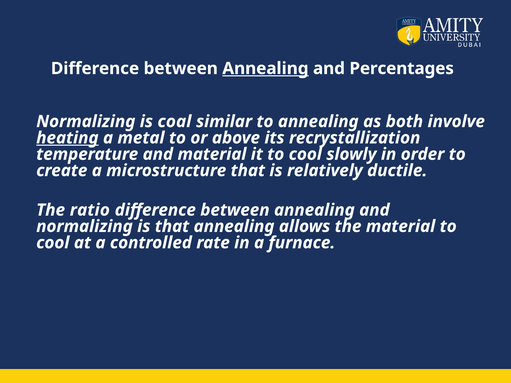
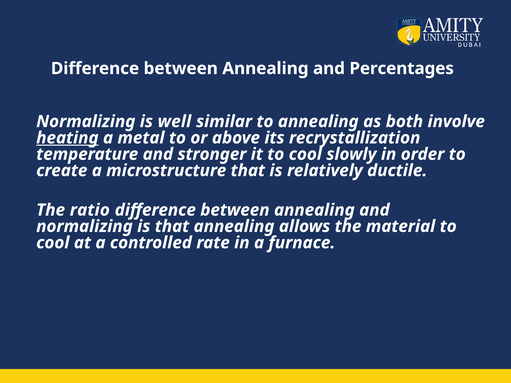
Annealing underline: present -> none (265, 69)
coal: coal -> well (174, 122)
and material: material -> stronger (212, 154)
